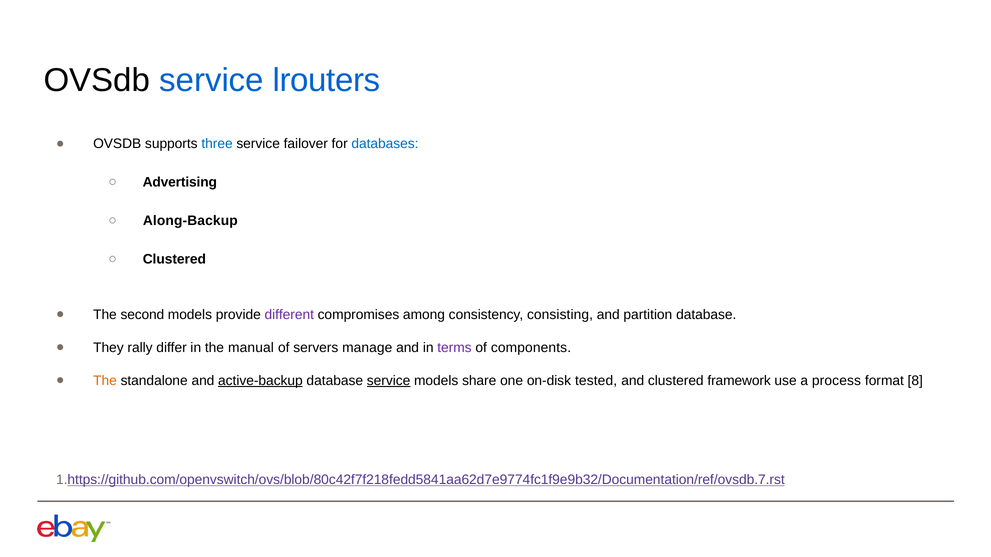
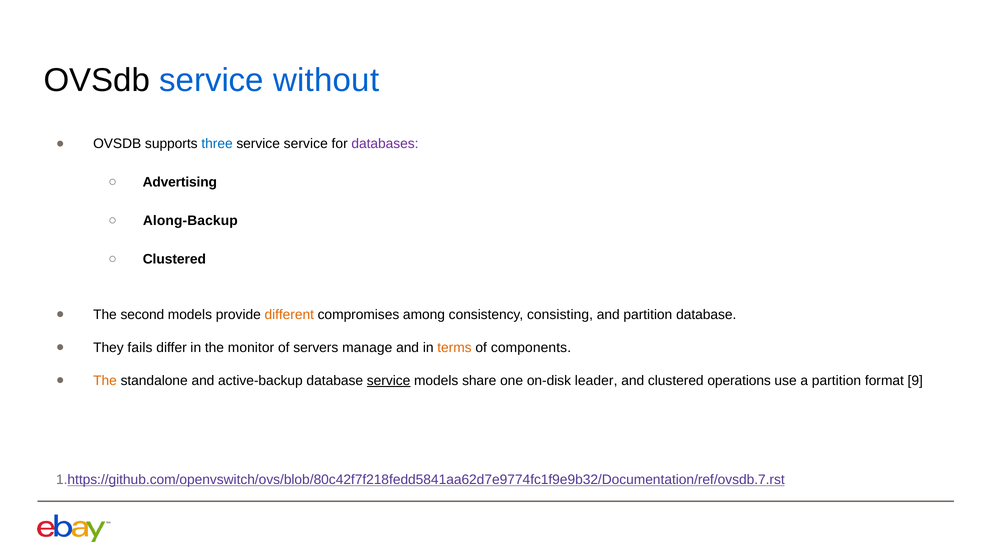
lrouters: lrouters -> without (326, 80)
service failover: failover -> service (306, 144)
databases colour: blue -> purple (385, 144)
different colour: purple -> orange (289, 315)
rally: rally -> fails (140, 348)
manual: manual -> monitor (251, 348)
terms colour: purple -> orange (454, 348)
active-backup underline: present -> none (260, 381)
tested: tested -> leader (596, 381)
framework: framework -> operations (739, 381)
a process: process -> partition (836, 381)
8: 8 -> 9 (915, 381)
